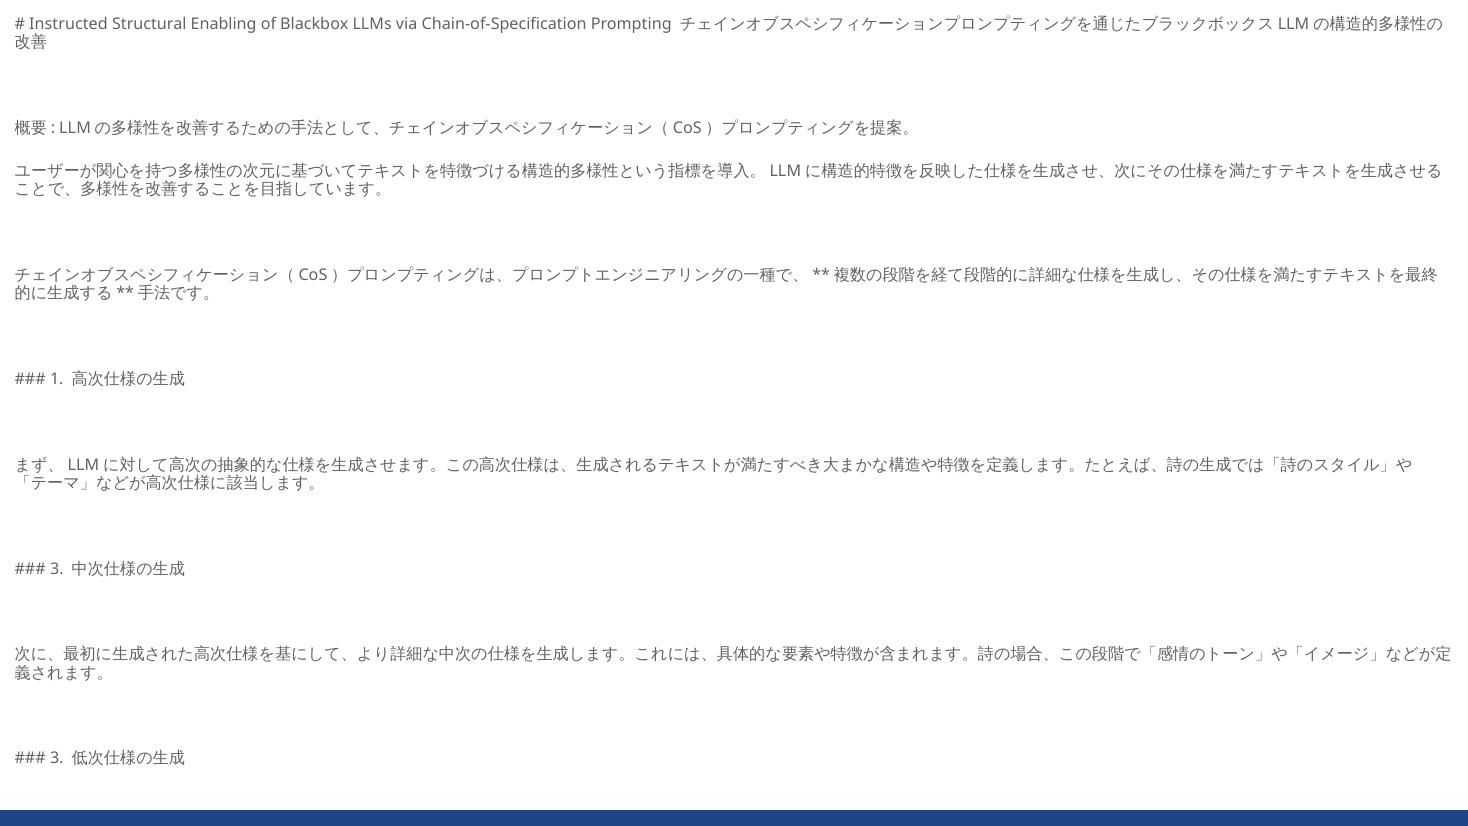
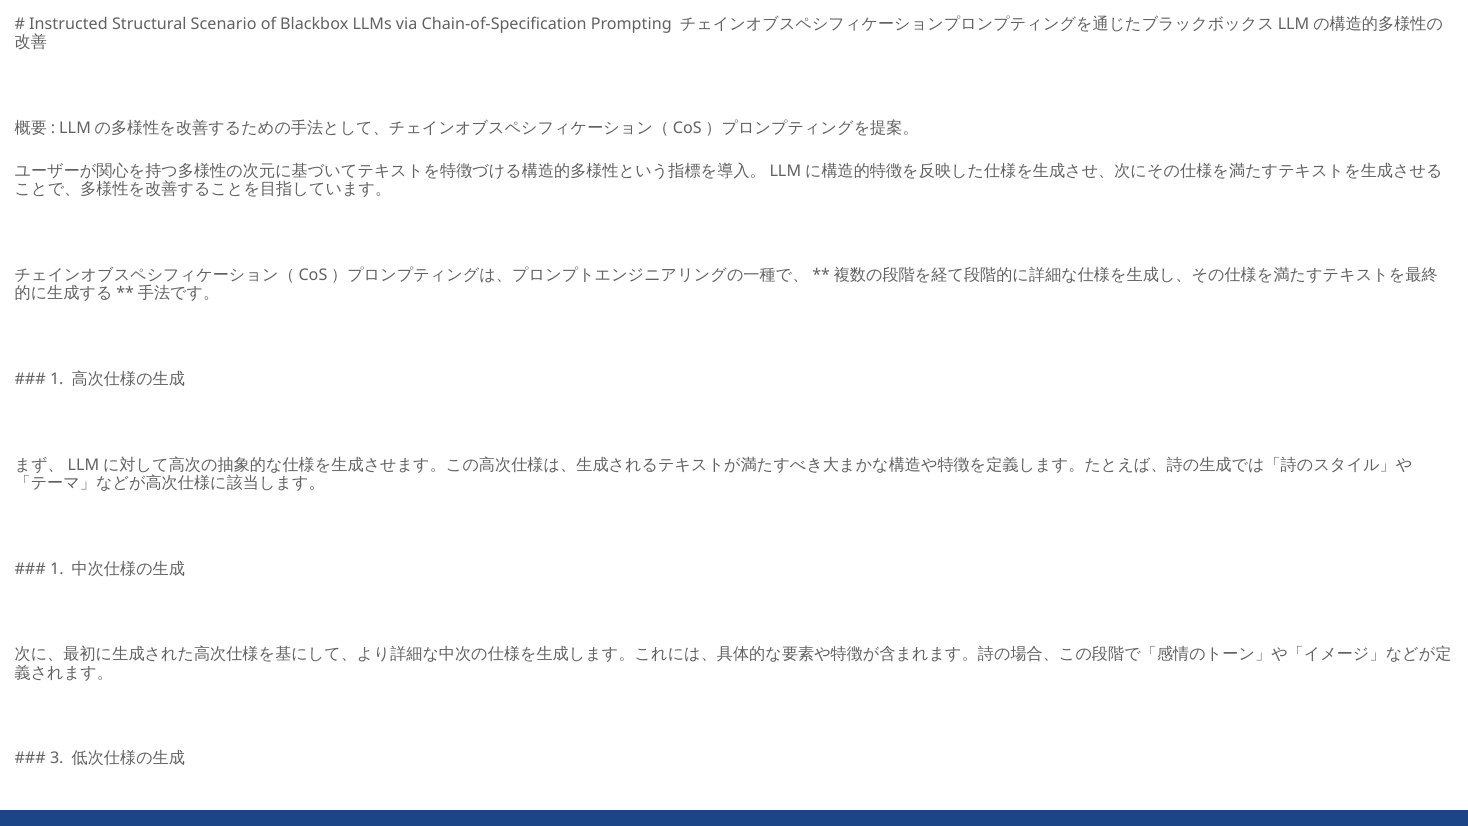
Enabling: Enabling -> Scenario (224, 24)
3: 3 -> 1 (57, 569)
